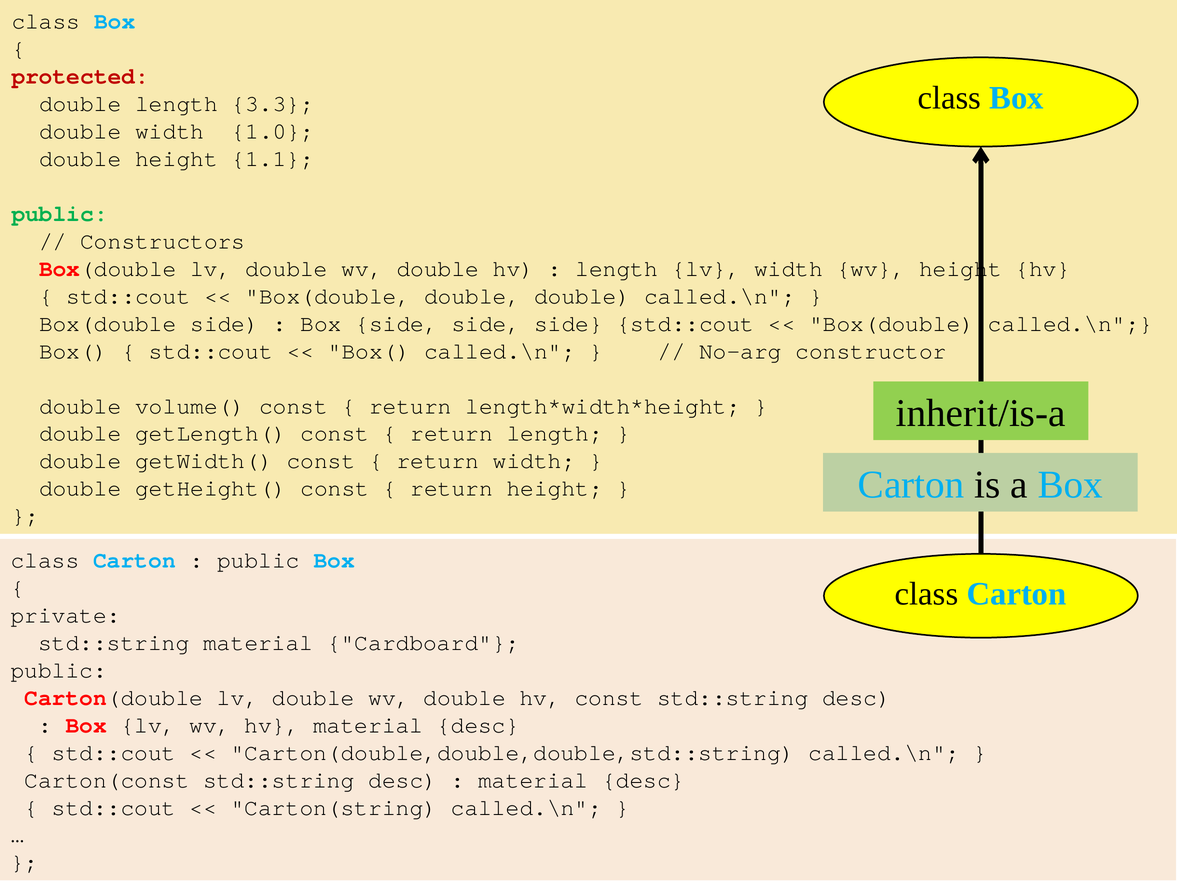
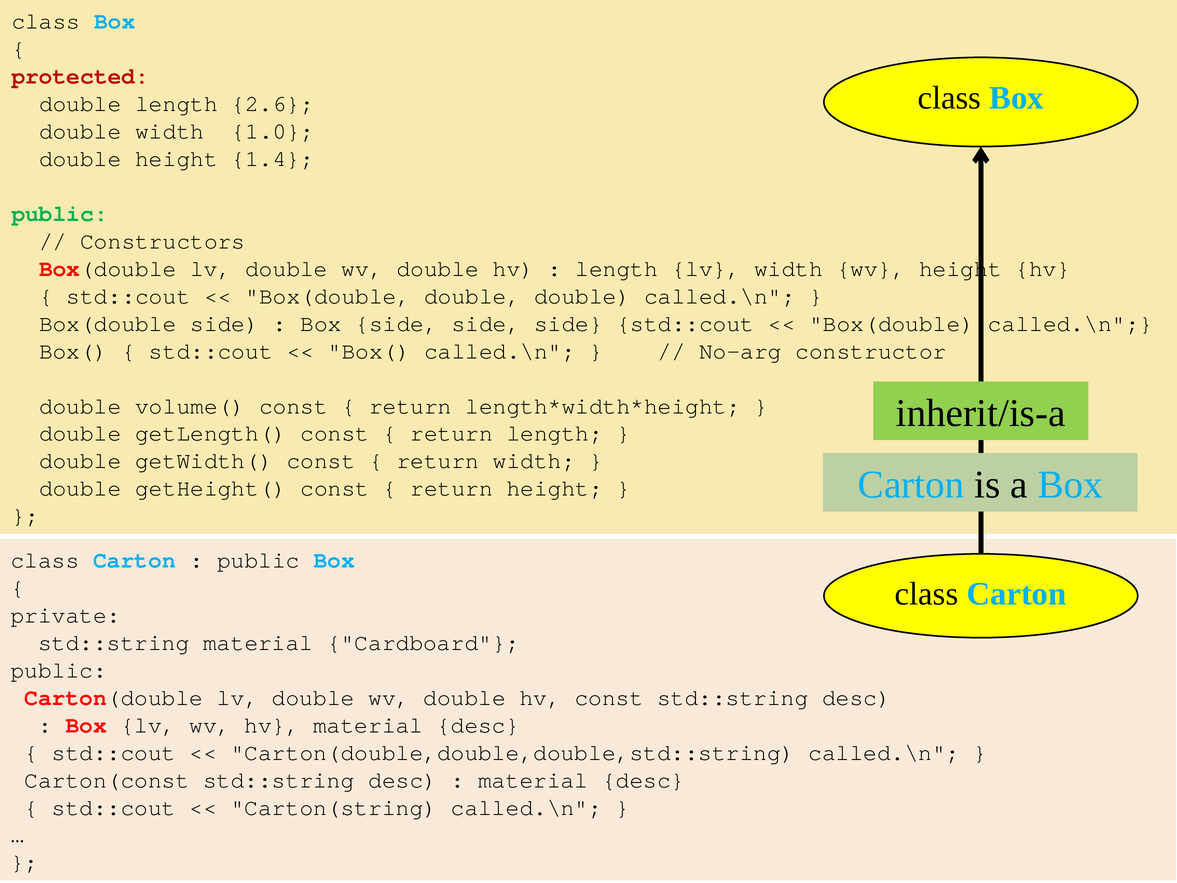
3.3: 3.3 -> 2.6 (273, 104)
1.1: 1.1 -> 1.4 (273, 159)
